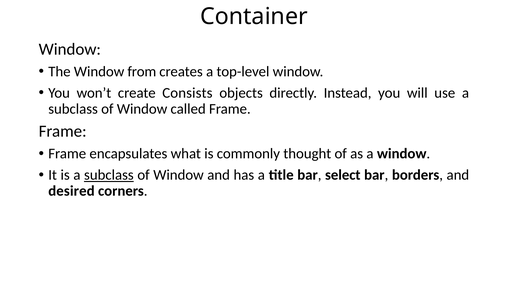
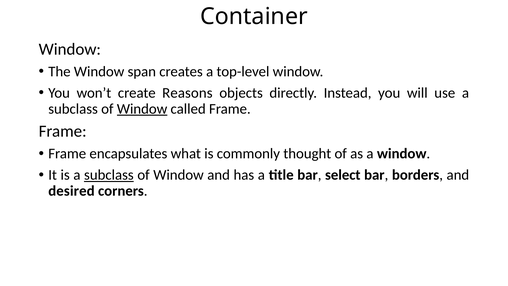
from: from -> span (142, 71)
Consists: Consists -> Reasons (187, 93)
Window underline: none -> present (142, 109)
